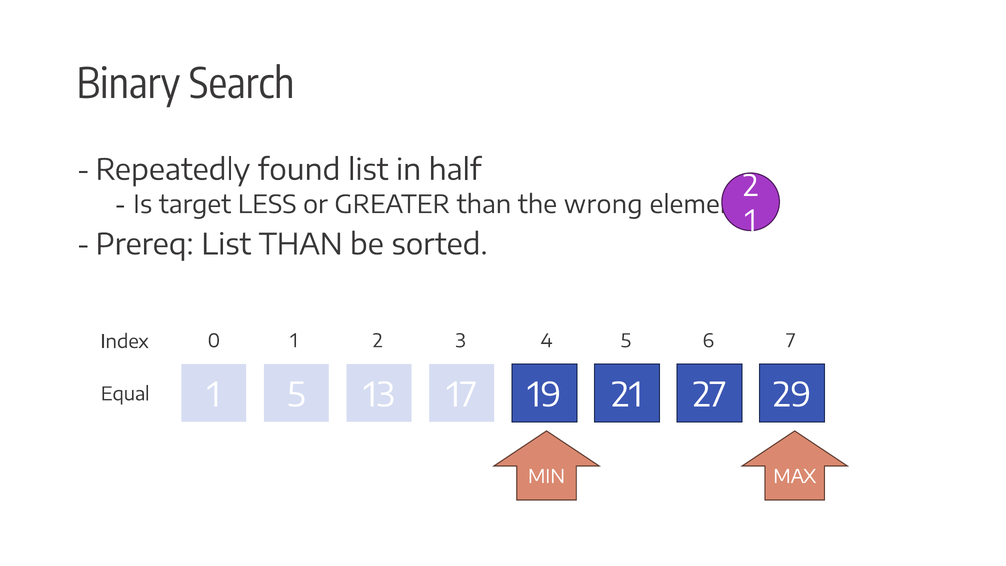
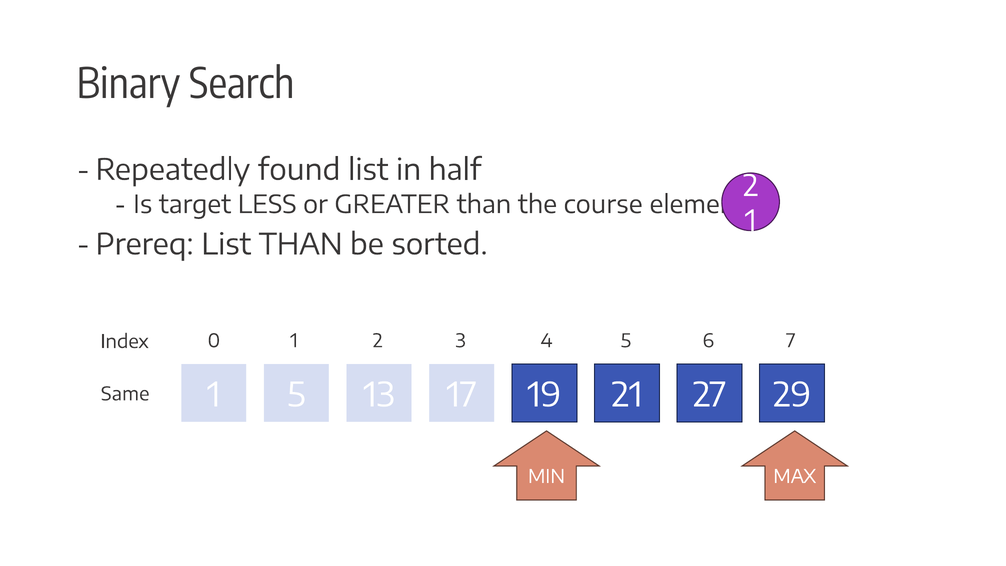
wrong: wrong -> course (603, 205)
Equal: Equal -> Same (125, 394)
